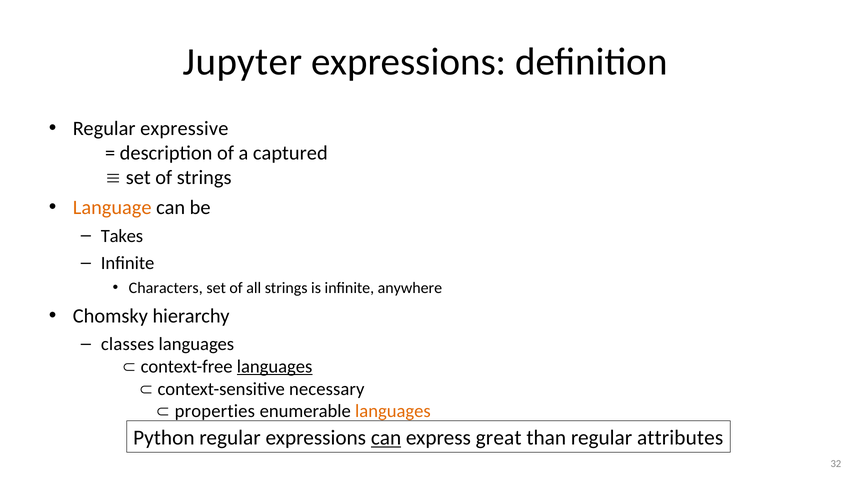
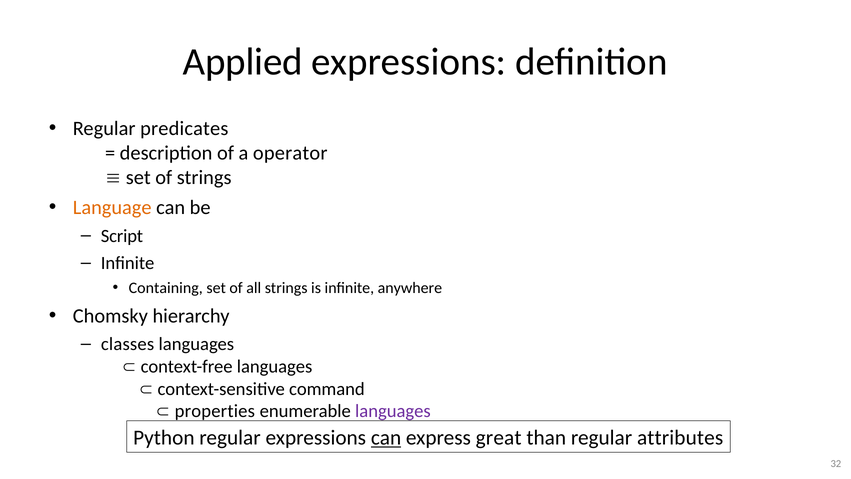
Jupyter: Jupyter -> Applied (243, 62)
expressive: expressive -> predicates (184, 129)
captured: captured -> operator (290, 153)
Takes: Takes -> Script (122, 236)
Characters: Characters -> Containing (166, 288)
languages underline: present -> none (275, 366)
necessary: necessary -> command (327, 389)
languages colour: orange -> purple (393, 411)
